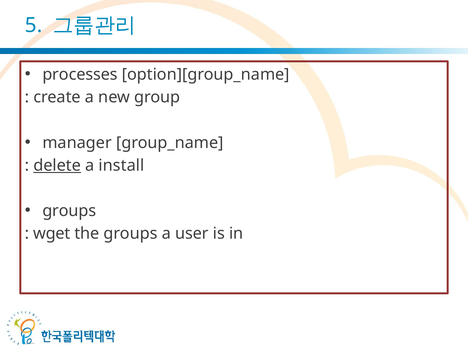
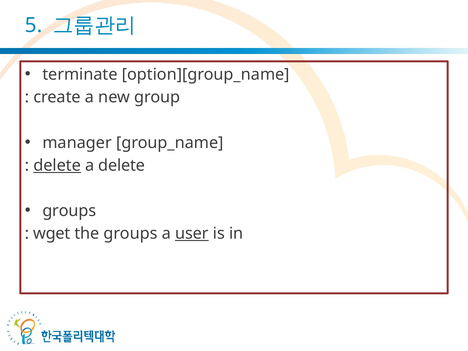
processes: processes -> terminate (80, 74)
a install: install -> delete (122, 165)
user underline: none -> present (192, 234)
